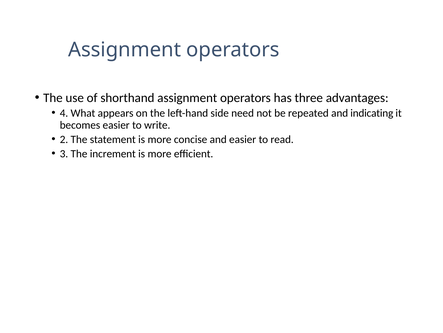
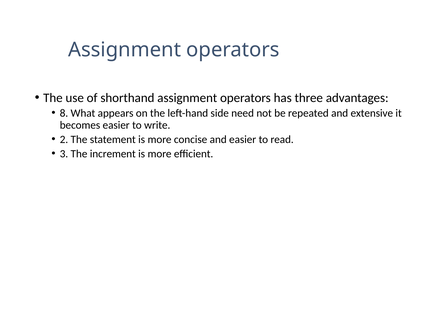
4: 4 -> 8 (64, 113)
indicating: indicating -> extensive (372, 113)
